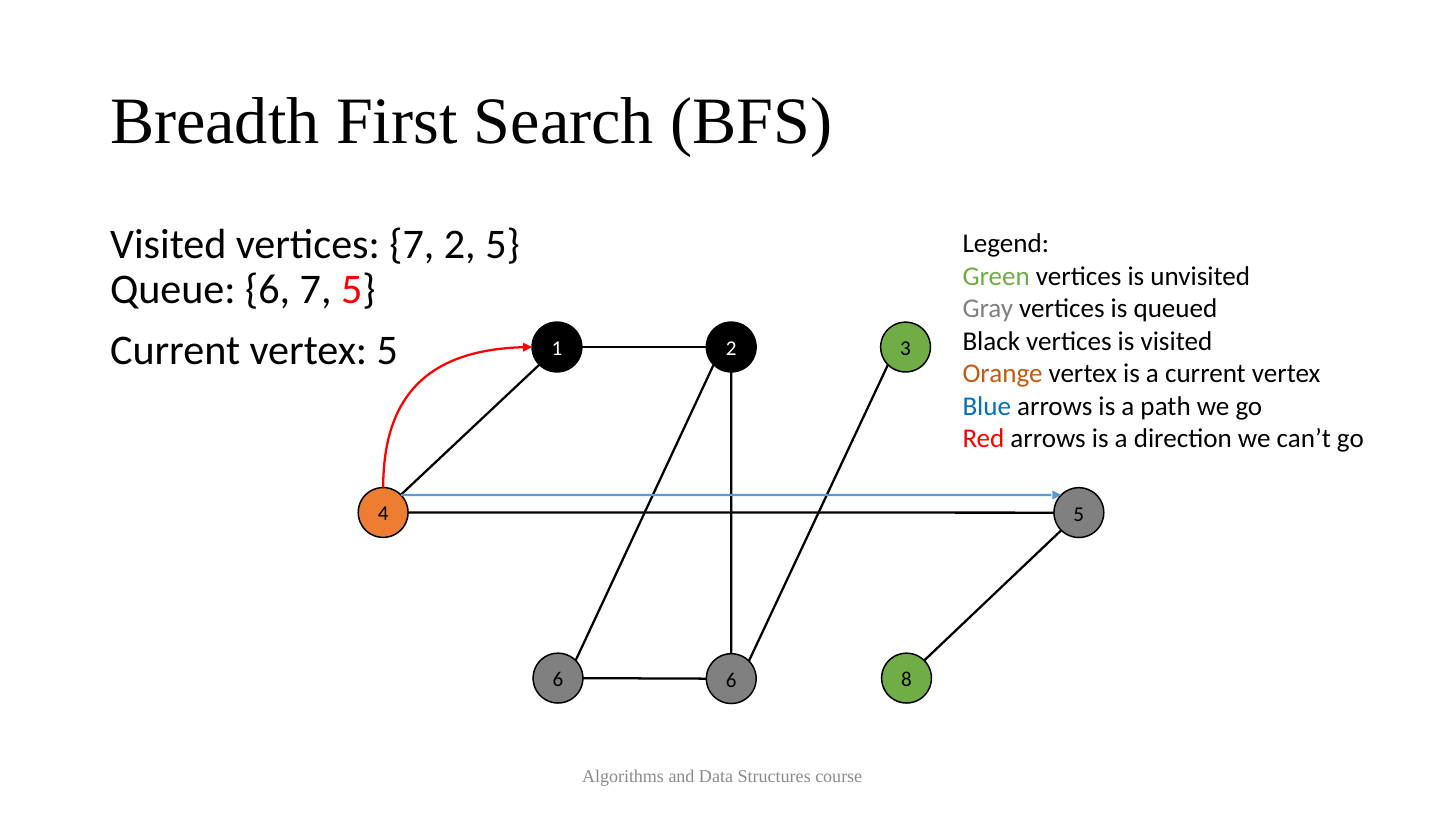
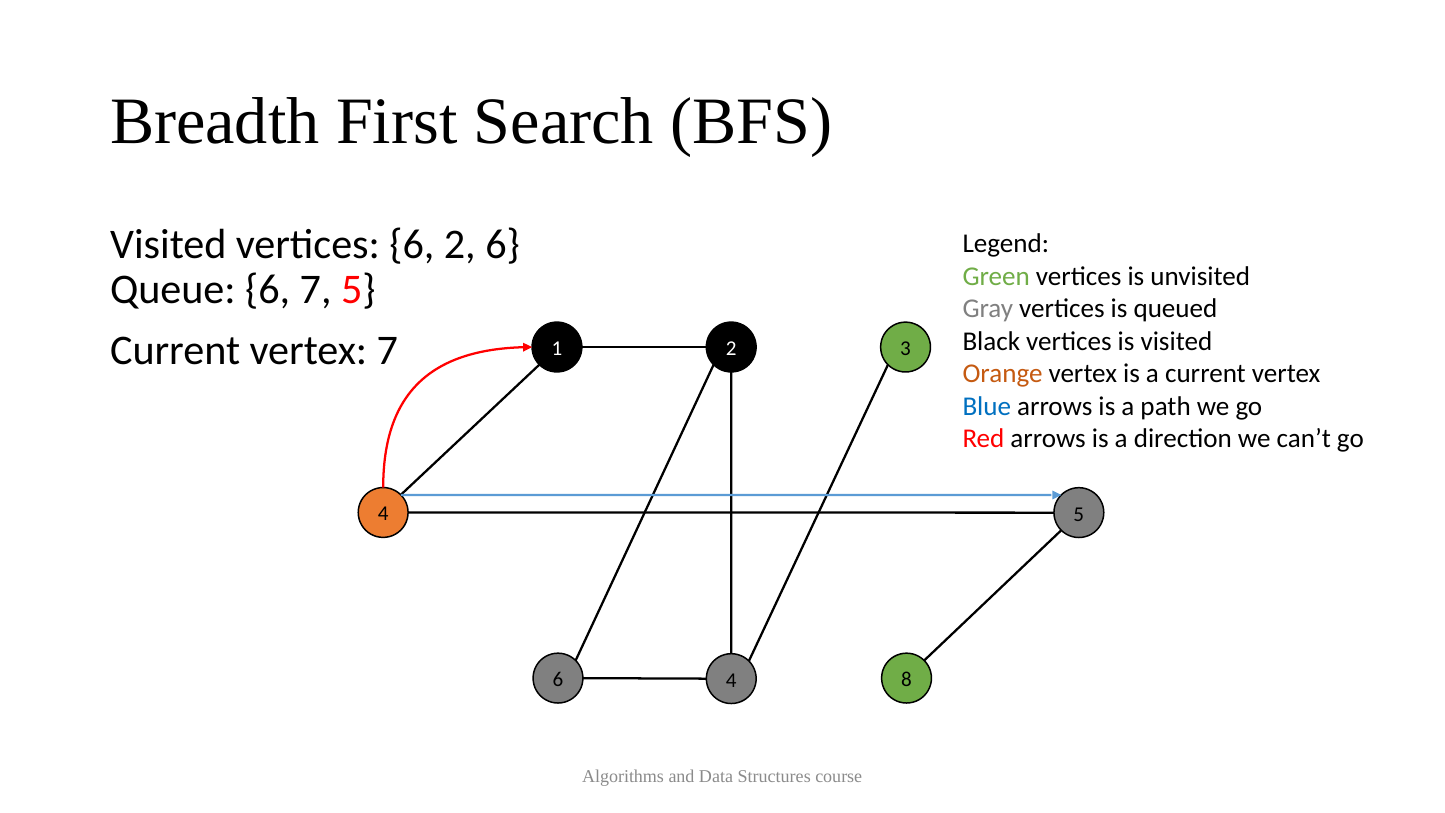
vertices 7: 7 -> 6 (412, 244)
2 5: 5 -> 6 (503, 244)
vertex 5: 5 -> 7 (387, 350)
6 6: 6 -> 4 (731, 680)
